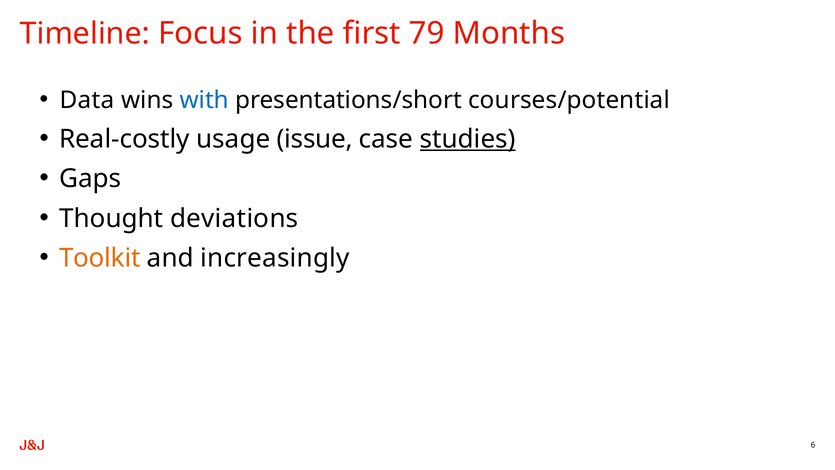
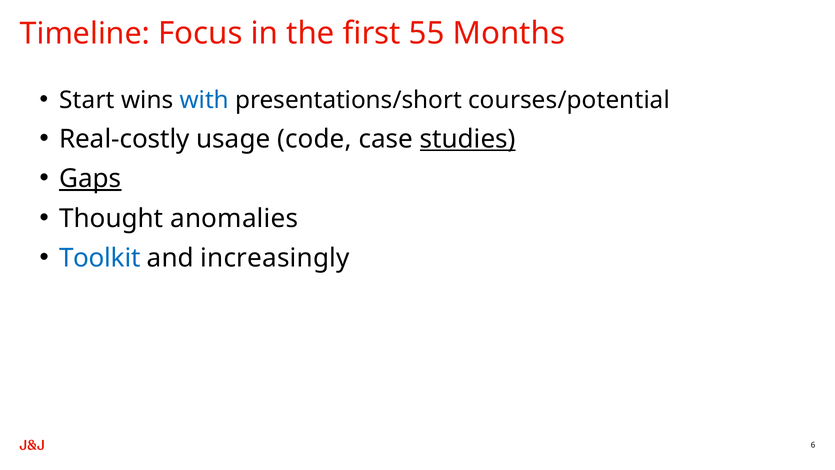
79: 79 -> 55 (427, 33)
Data: Data -> Start (87, 100)
issue: issue -> code (314, 139)
Gaps underline: none -> present (90, 179)
deviations: deviations -> anomalies (234, 218)
Toolkit colour: orange -> blue (100, 258)
